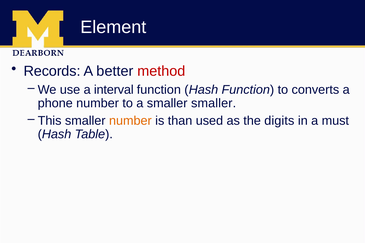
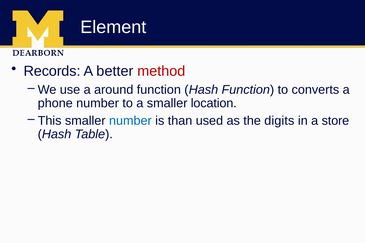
interval: interval -> around (114, 90)
smaller smaller: smaller -> location (214, 103)
number colour: orange -> blue (130, 121)
must: must -> store (335, 121)
